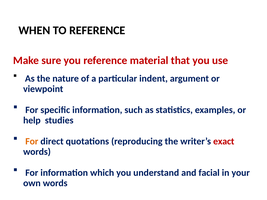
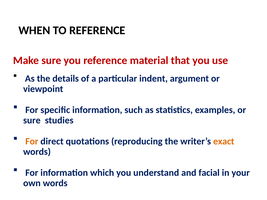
nature: nature -> details (66, 79)
help: help -> sure (32, 120)
exact colour: red -> orange (224, 142)
